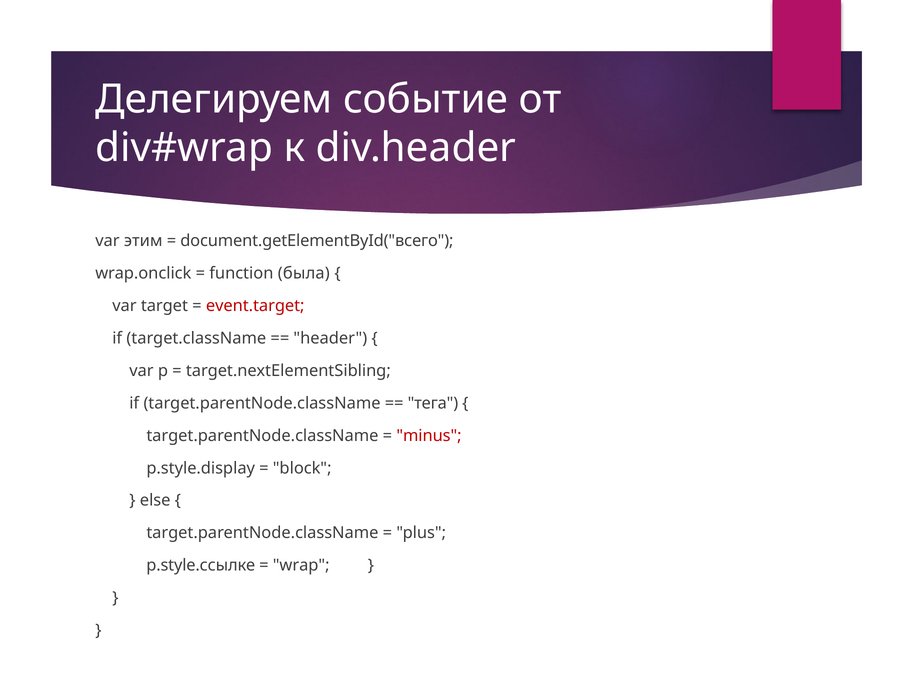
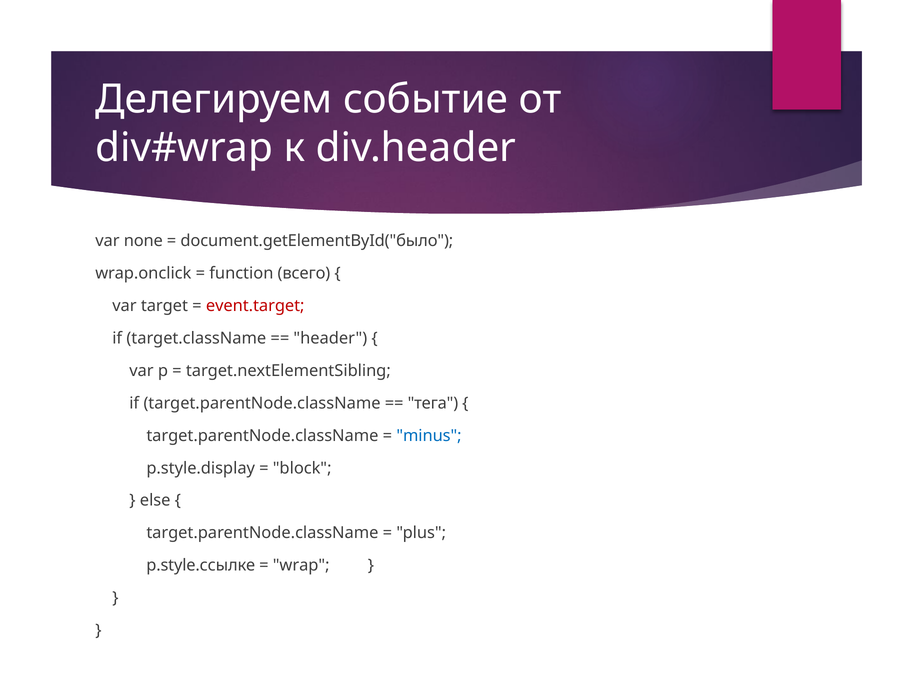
этим: этим -> none (143, 241)
document.getElementById("всего: document.getElementById("всего -> document.getElementById("было (317, 241)
была: была -> всего (304, 273)
minus colour: red -> blue (429, 436)
